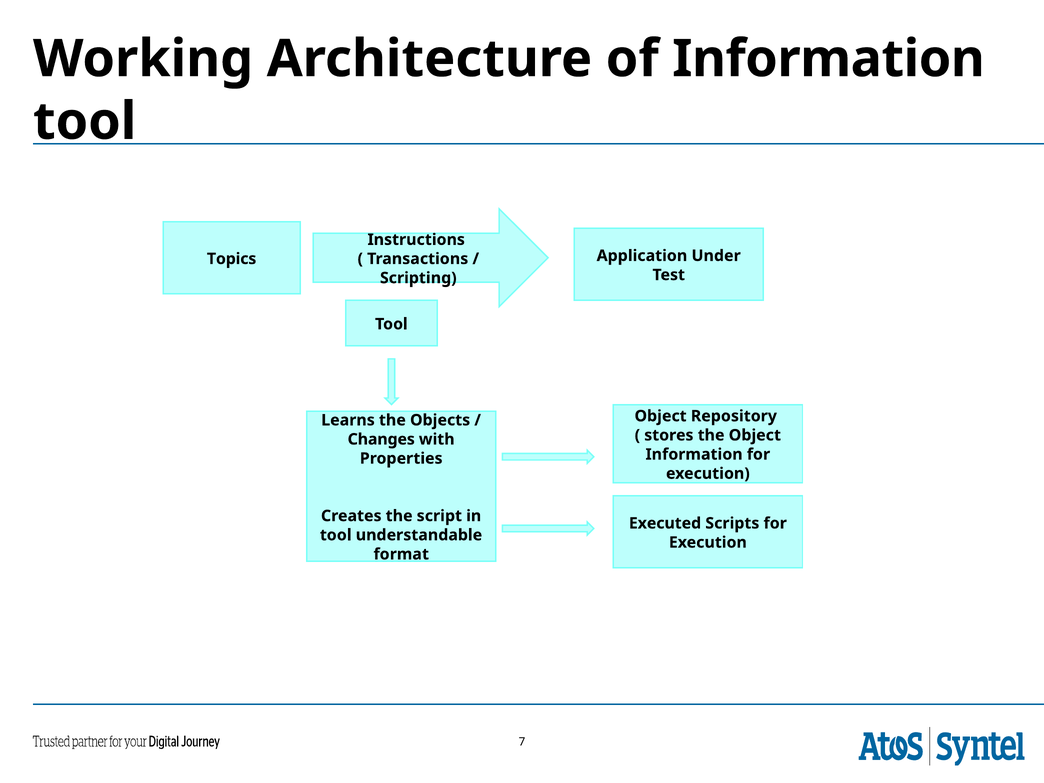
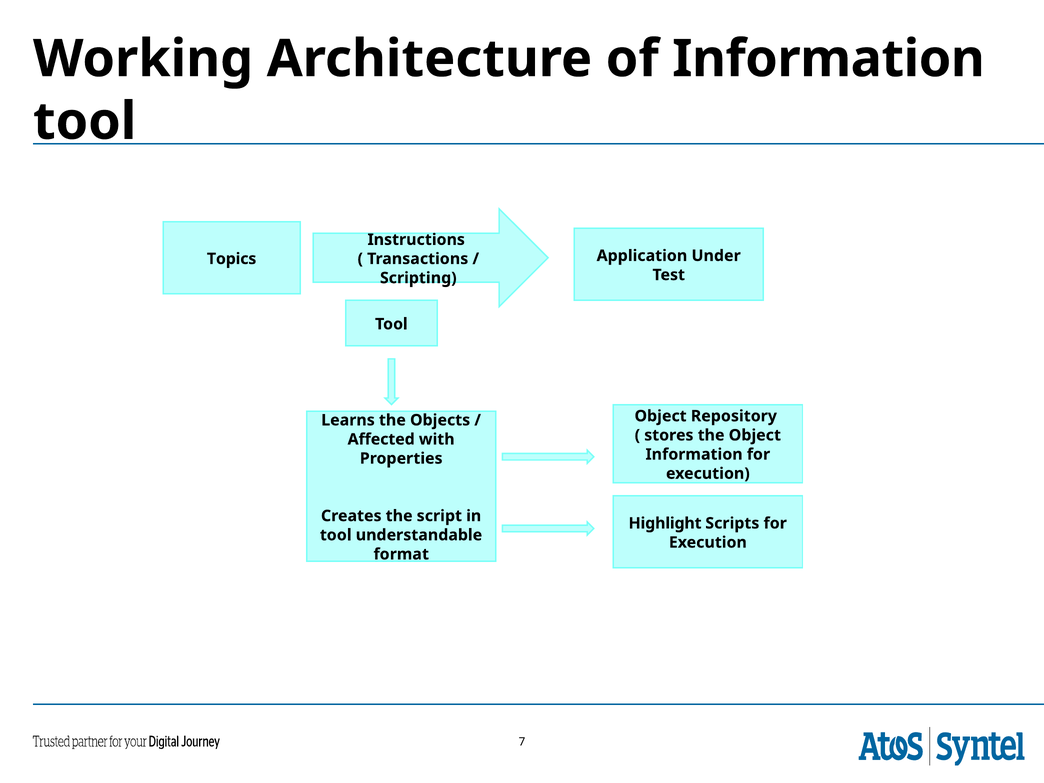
Changes: Changes -> Affected (381, 439)
Executed: Executed -> Highlight (665, 523)
